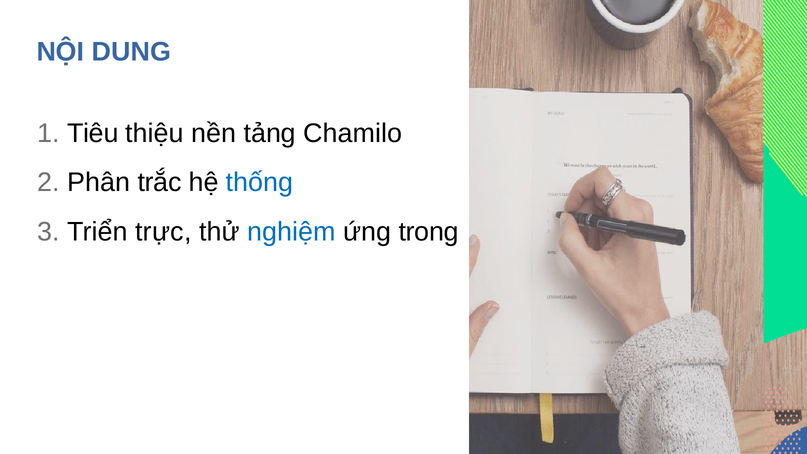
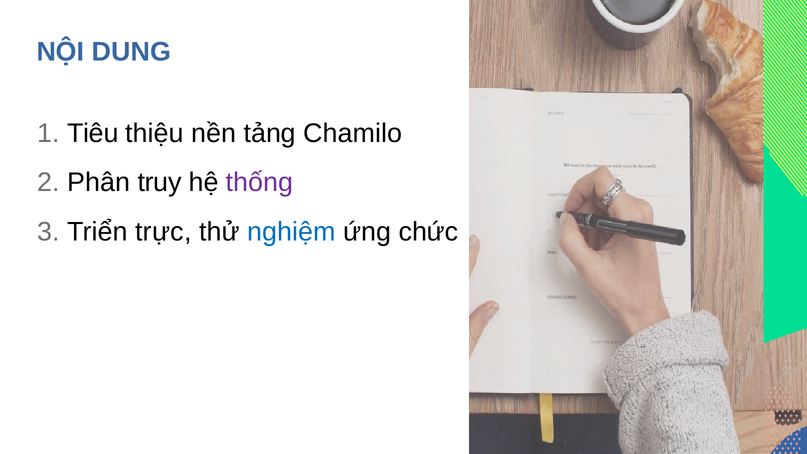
trắc: trắc -> truy (160, 182)
thống colour: blue -> purple (260, 182)
trong: trong -> chức (429, 232)
